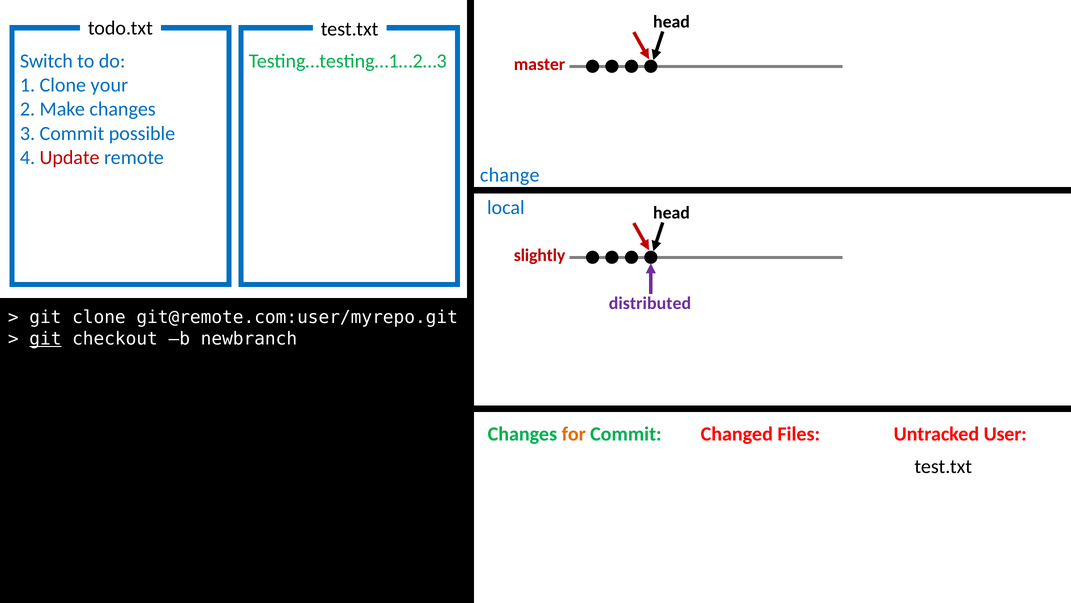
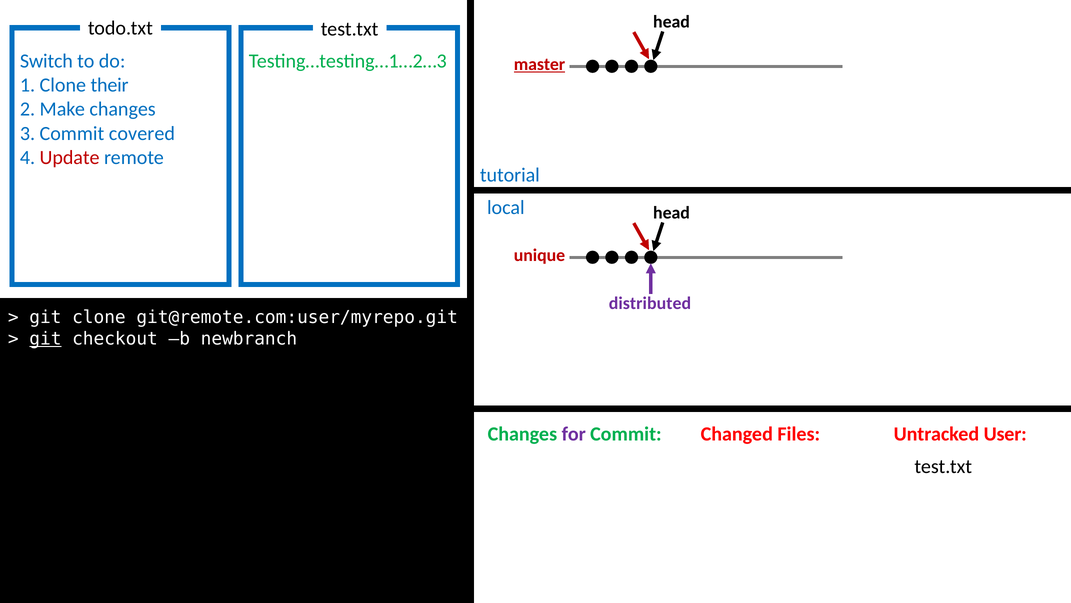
master underline: none -> present (540, 64)
your: your -> their (110, 85)
possible: possible -> covered (142, 133)
change: change -> tutorial (510, 175)
slightly: slightly -> unique (539, 255)
for colour: orange -> purple (574, 434)
